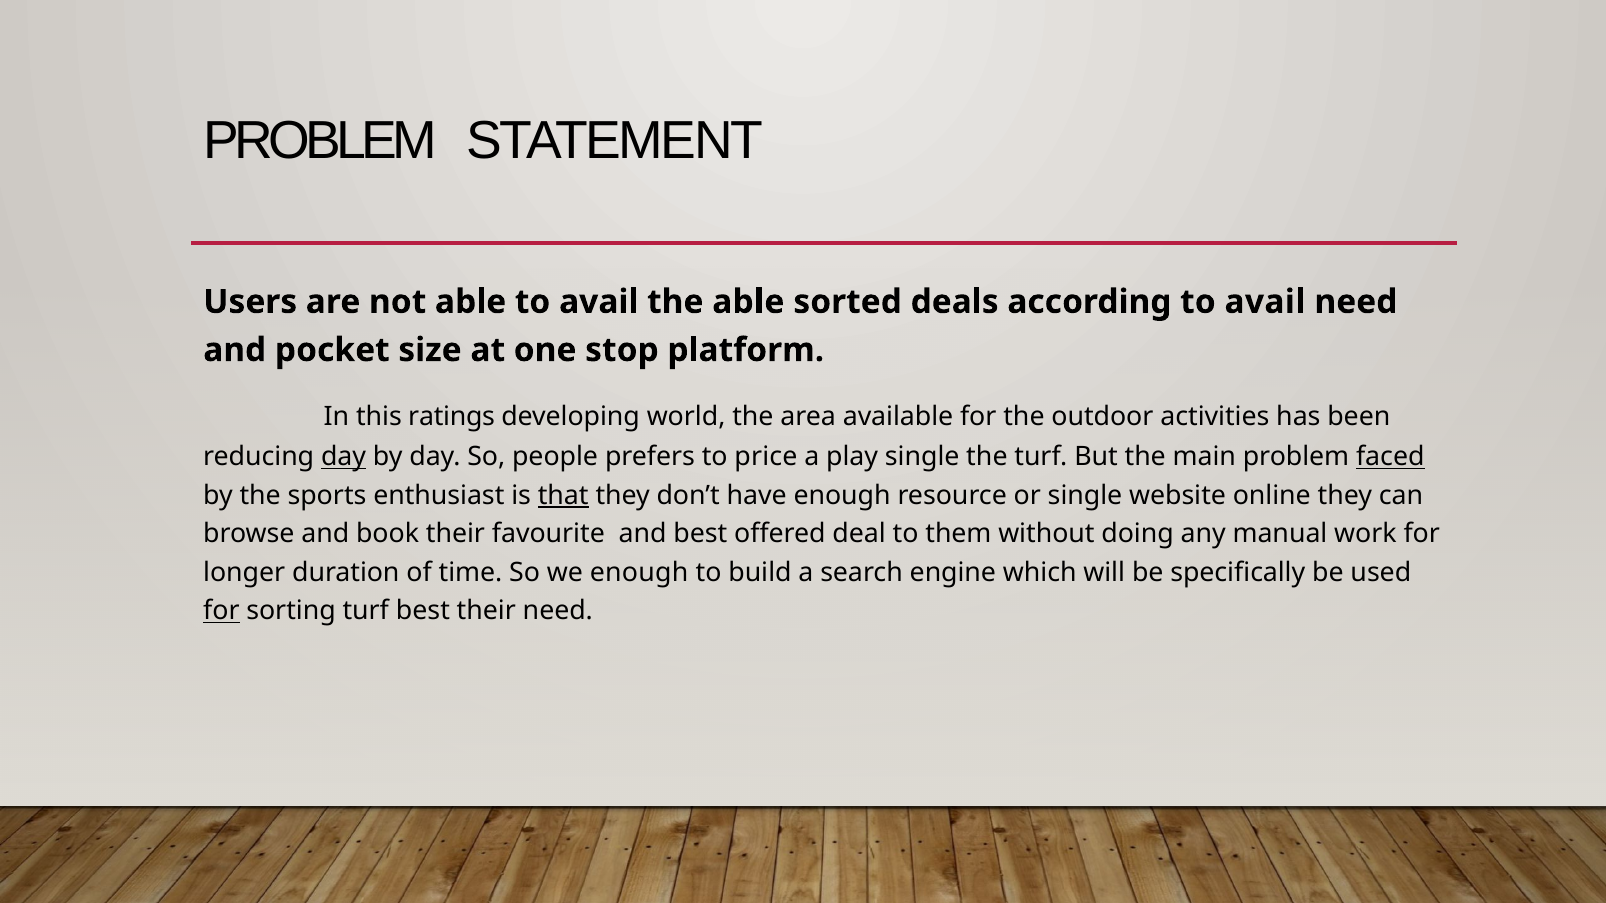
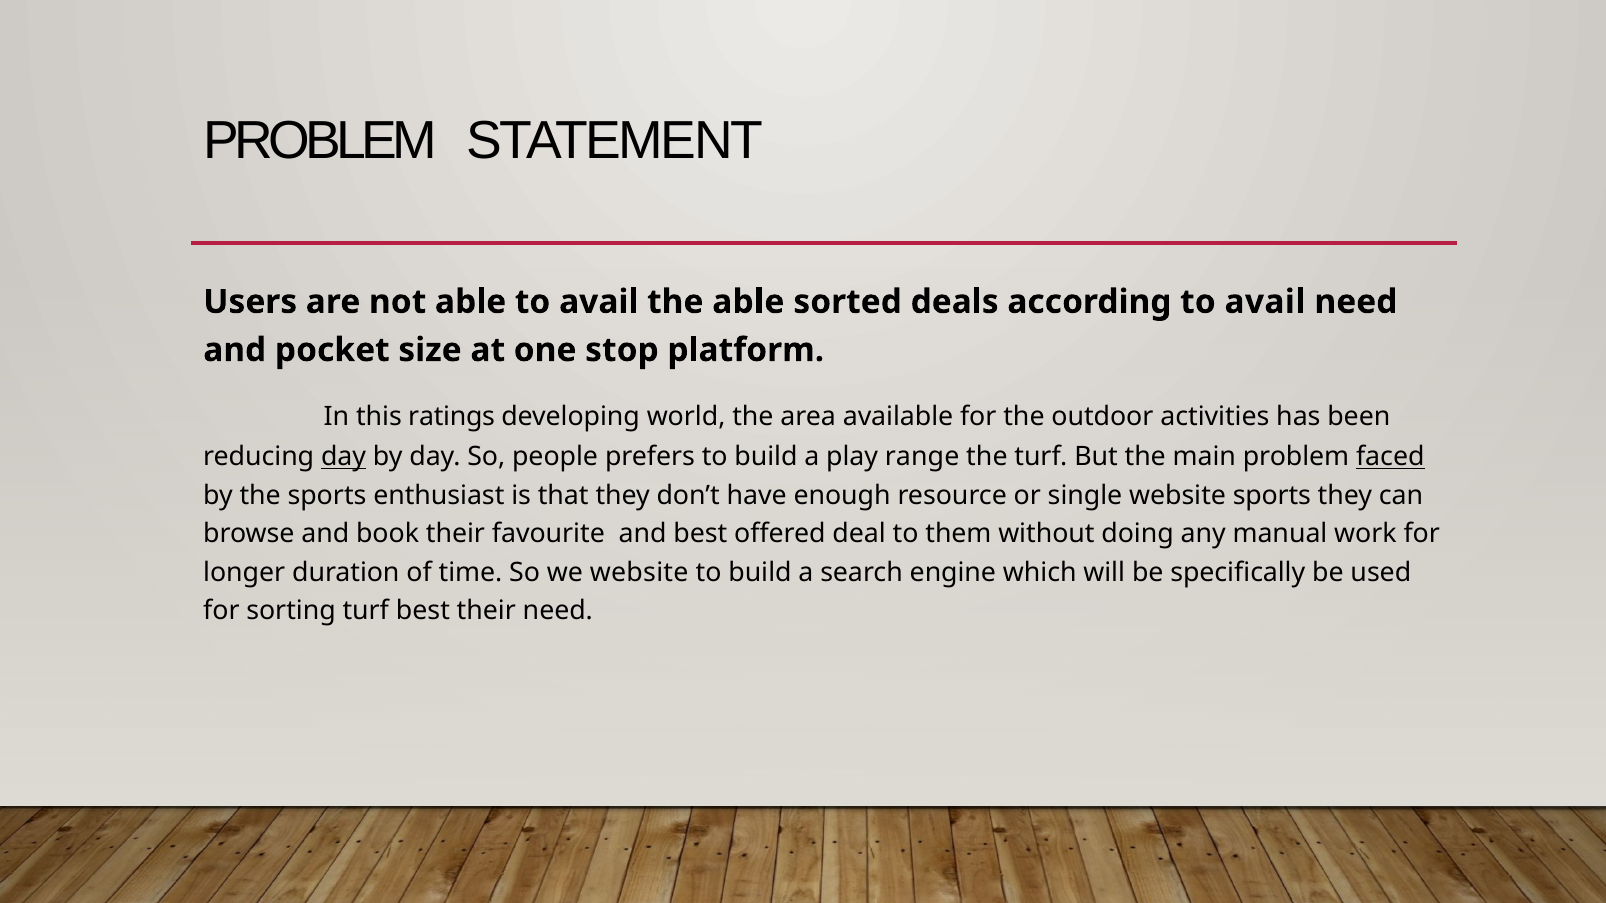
prefers to price: price -> build (766, 457)
play single: single -> range (922, 457)
that underline: present -> none (563, 496)
website online: online -> sports (1272, 496)
we enough: enough -> website (639, 573)
for underline: present -> none (221, 611)
